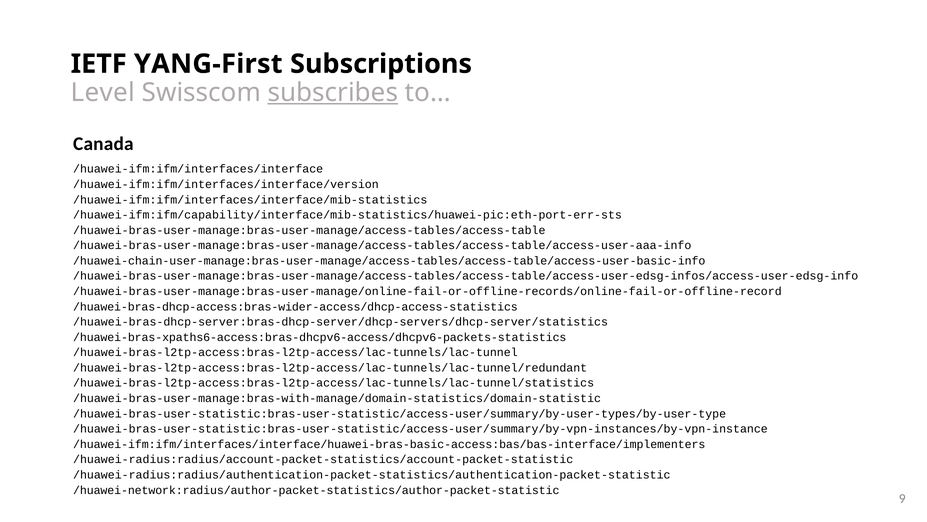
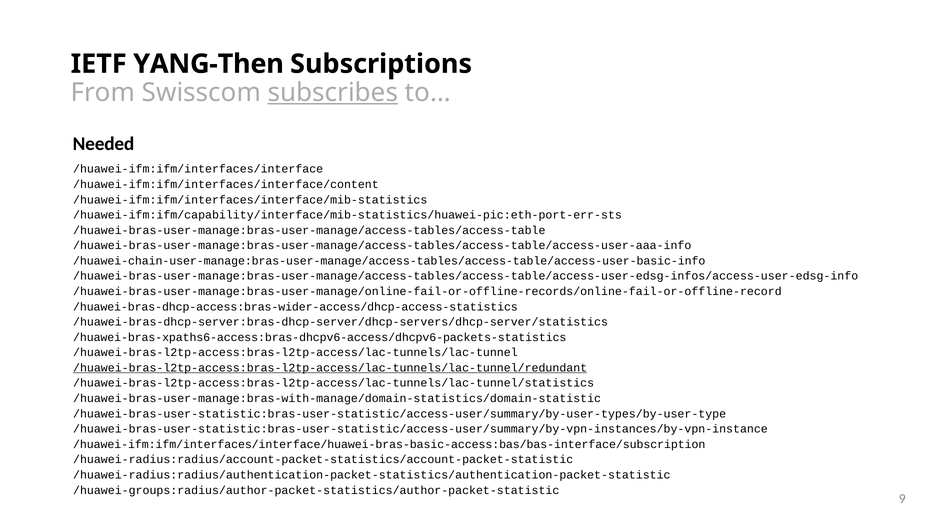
YANG-First: YANG-First -> YANG-Then (209, 64)
Level: Level -> From (103, 93)
Canada: Canada -> Needed (104, 144)
/huawei-ifm:ifm/interfaces/interface/version: /huawei-ifm:ifm/interfaces/interface/version -> /huawei-ifm:ifm/interfaces/interface/content (226, 184)
/huawei-bras-l2tp-access:bras-l2tp-access/lac-tunnels/lac-tunnel/redundant underline: none -> present (330, 367)
/huawei-ifm:ifm/interfaces/interface/huawei-bras-basic-access:bas/bas-interface/implementers: /huawei-ifm:ifm/interfaces/interface/huawei-bras-basic-access:bas/bas-interface/implementers -> /huawei-ifm:ifm/interfaces/interface/huawei-bras-basic-access:bas/bas-interface/subscription (389, 444)
/huawei-network:radius/author-packet-statistics/author-packet-statistic: /huawei-network:radius/author-packet-statistics/author-packet-statistic -> /huawei-groups:radius/author-packet-statistics/author-packet-statistic (316, 490)
